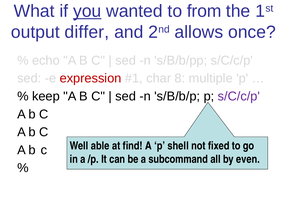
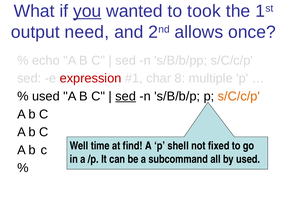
from: from -> took (204, 11)
differ: differ -> need (87, 32)
keep: keep -> used (46, 96)
sed underline: none -> present (126, 96)
s/C/c/p colour: purple -> orange (239, 96)
able: able -> time (100, 145)
by even: even -> used (248, 159)
